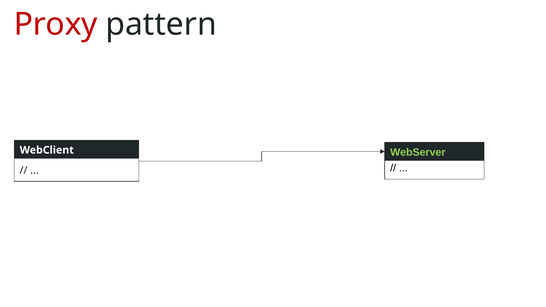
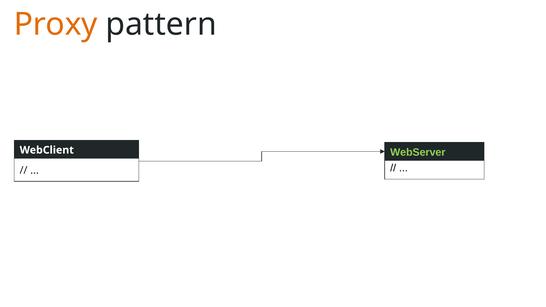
Proxy colour: red -> orange (56, 24)
